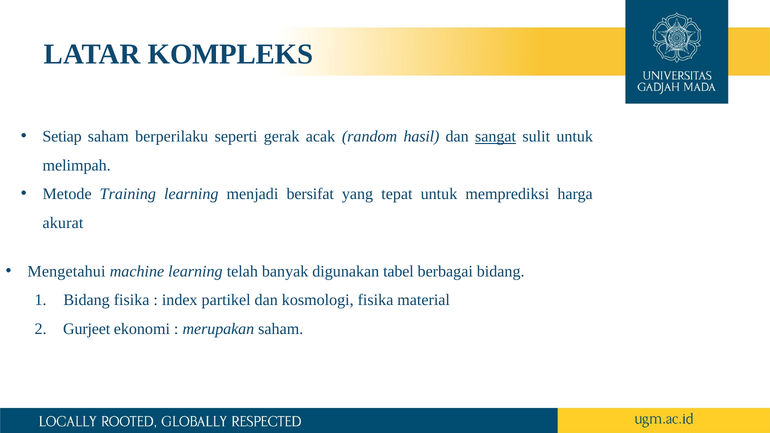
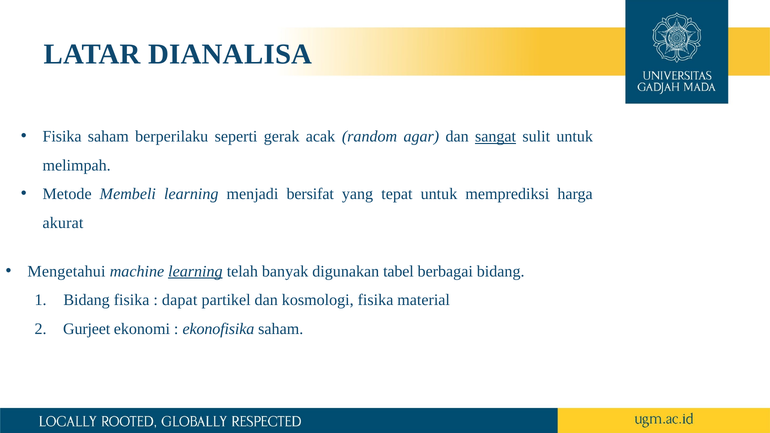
KOMPLEKS: KOMPLEKS -> DIANALISA (230, 54)
Setiap: Setiap -> Fisika (62, 136)
hasil: hasil -> agar (421, 136)
Training: Training -> Membeli (128, 194)
learning underline: none -> present (195, 271)
index: index -> dapat (180, 300)
merupakan: merupakan -> ekonofisika (218, 329)
